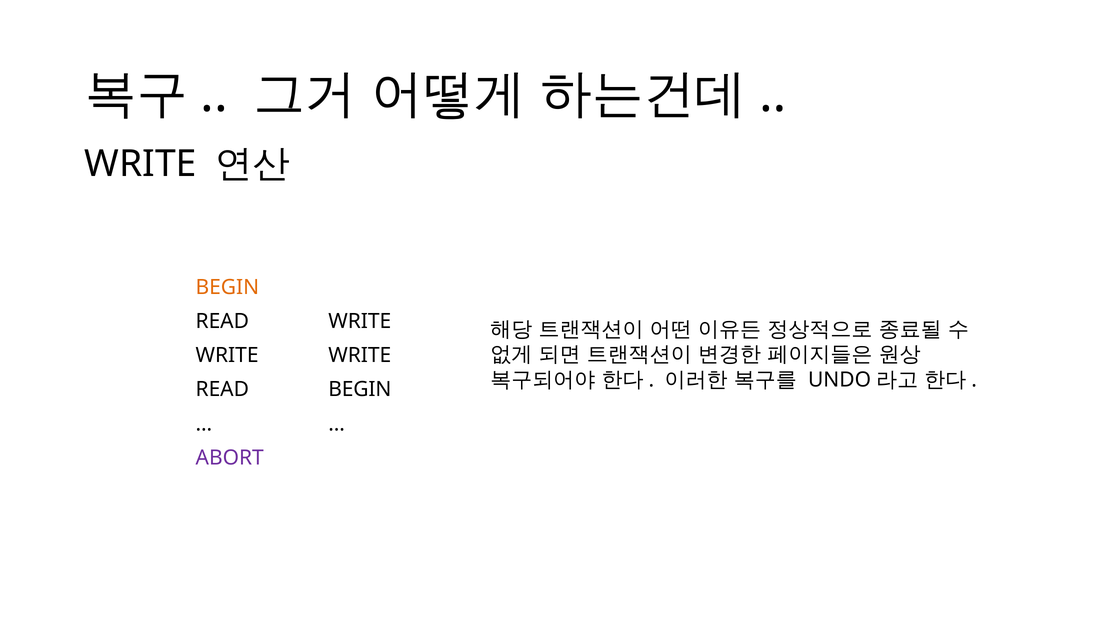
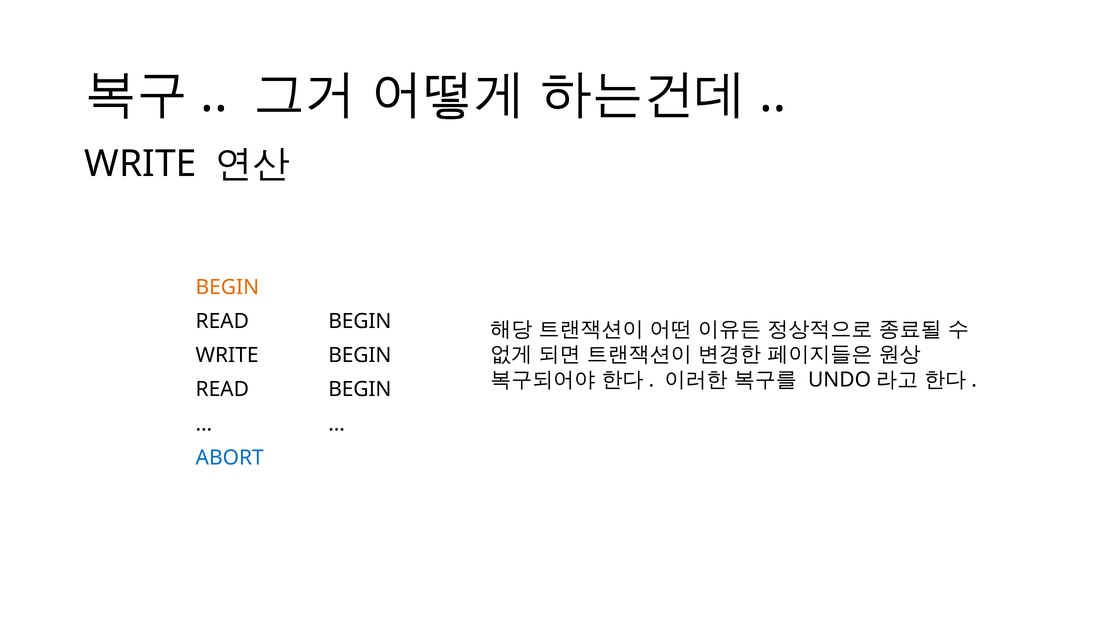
WRITE: WRITE -> BEGIN (360, 321)
WRITE: WRITE -> BEGIN (360, 355)
ABORT colour: purple -> blue (230, 458)
